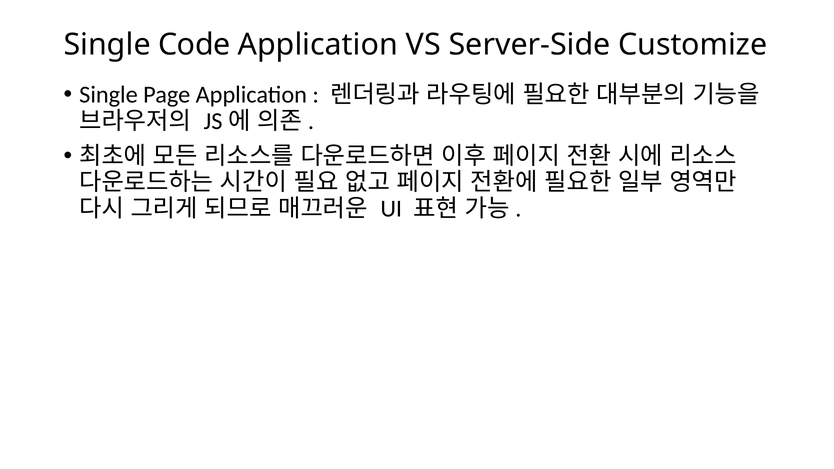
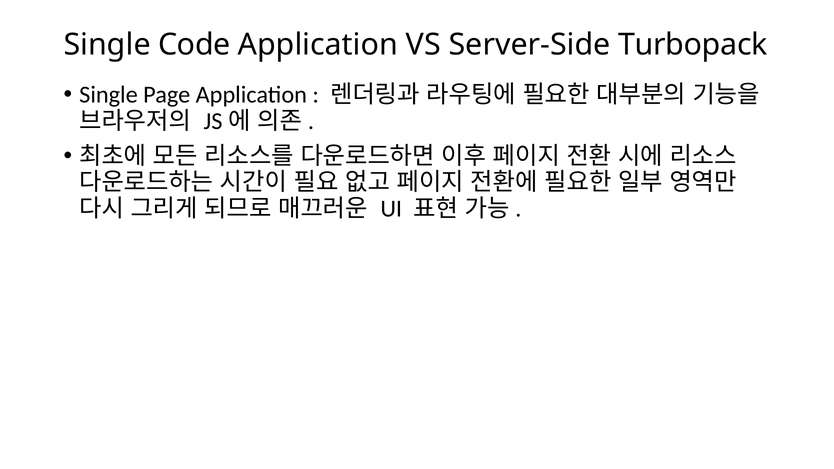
Customize: Customize -> Turbopack (693, 45)
